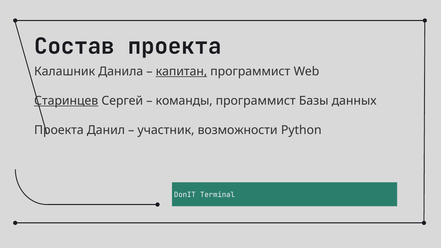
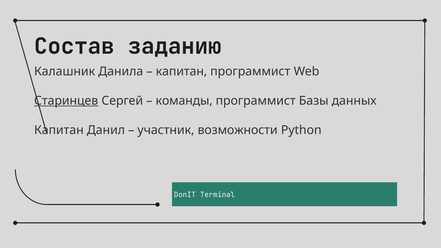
Состав проекта: проекта -> заданию (175, 46)
капитан underline: present -> none (181, 71)
Проекта: Проекта -> Капитан (59, 130)
